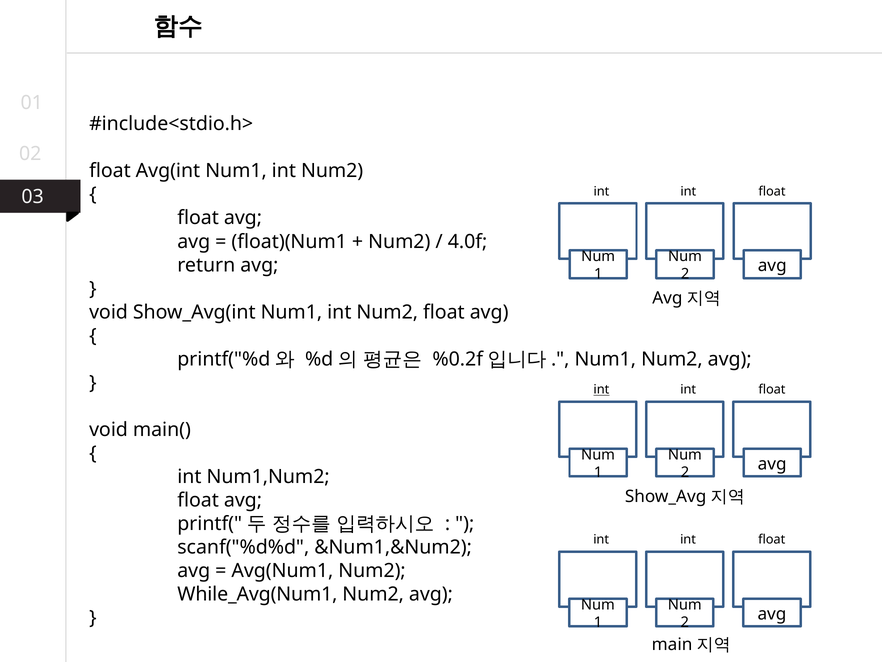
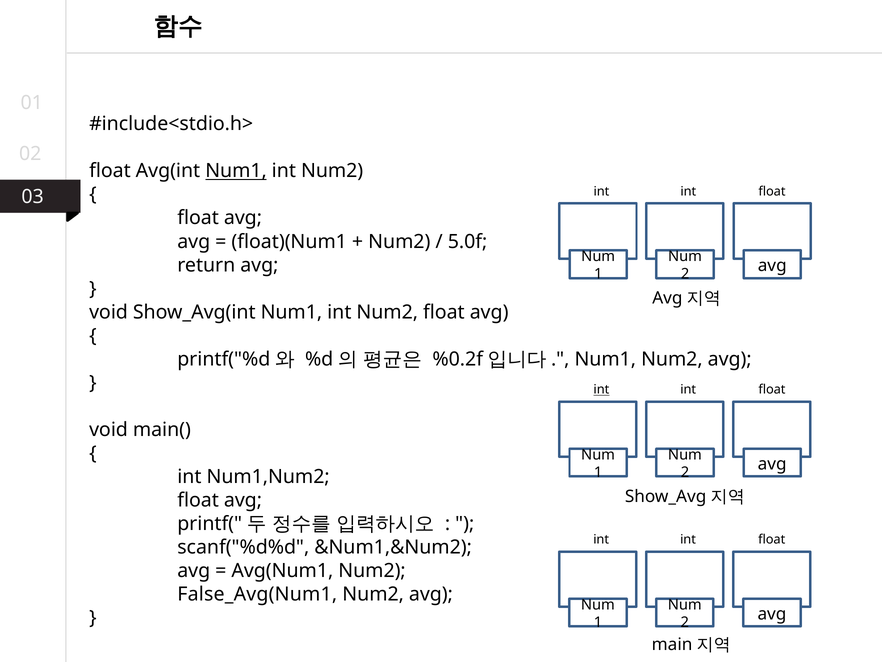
Num1 underline: none -> present (236, 171)
4.0f: 4.0f -> 5.0f (468, 241)
While_Avg(Num1: While_Avg(Num1 -> False_Avg(Num1 (257, 594)
